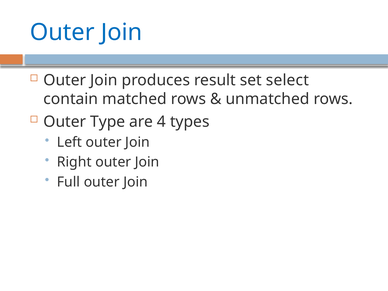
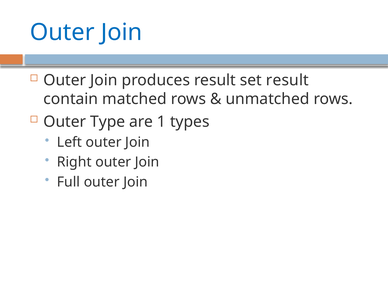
set select: select -> result (287, 80)
4: 4 -> 1 (161, 122)
